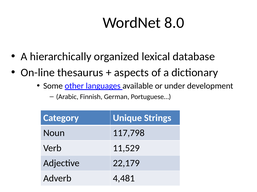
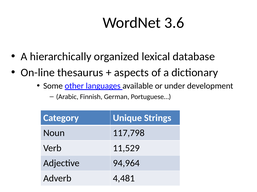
8.0: 8.0 -> 3.6 (174, 23)
22,179: 22,179 -> 94,964 (126, 164)
